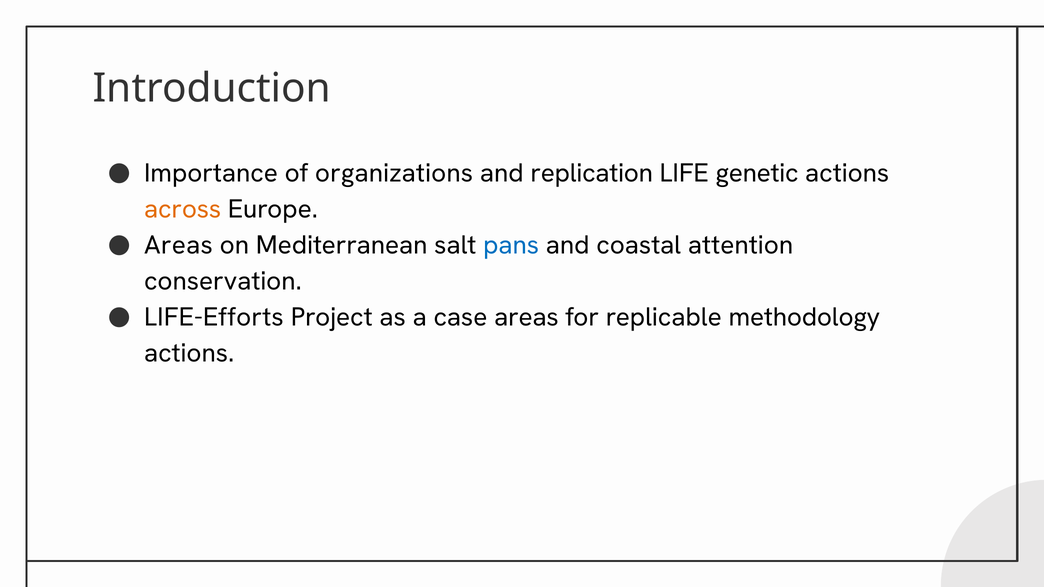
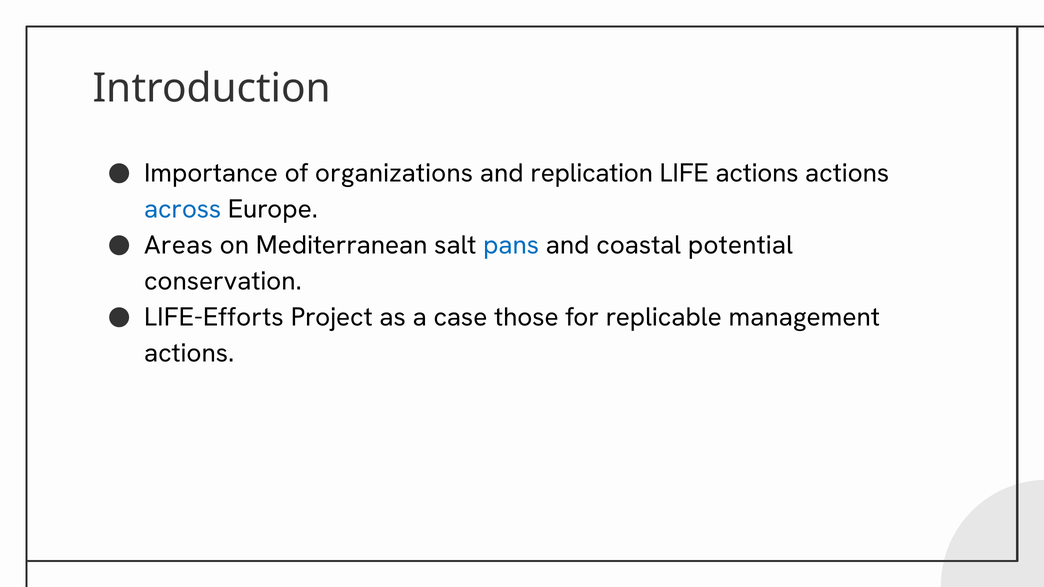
LIFE genetic: genetic -> actions (757, 173)
across colour: orange -> blue (183, 209)
attention: attention -> potential (741, 245)
case areas: areas -> those (526, 317)
methodology: methodology -> management (804, 317)
